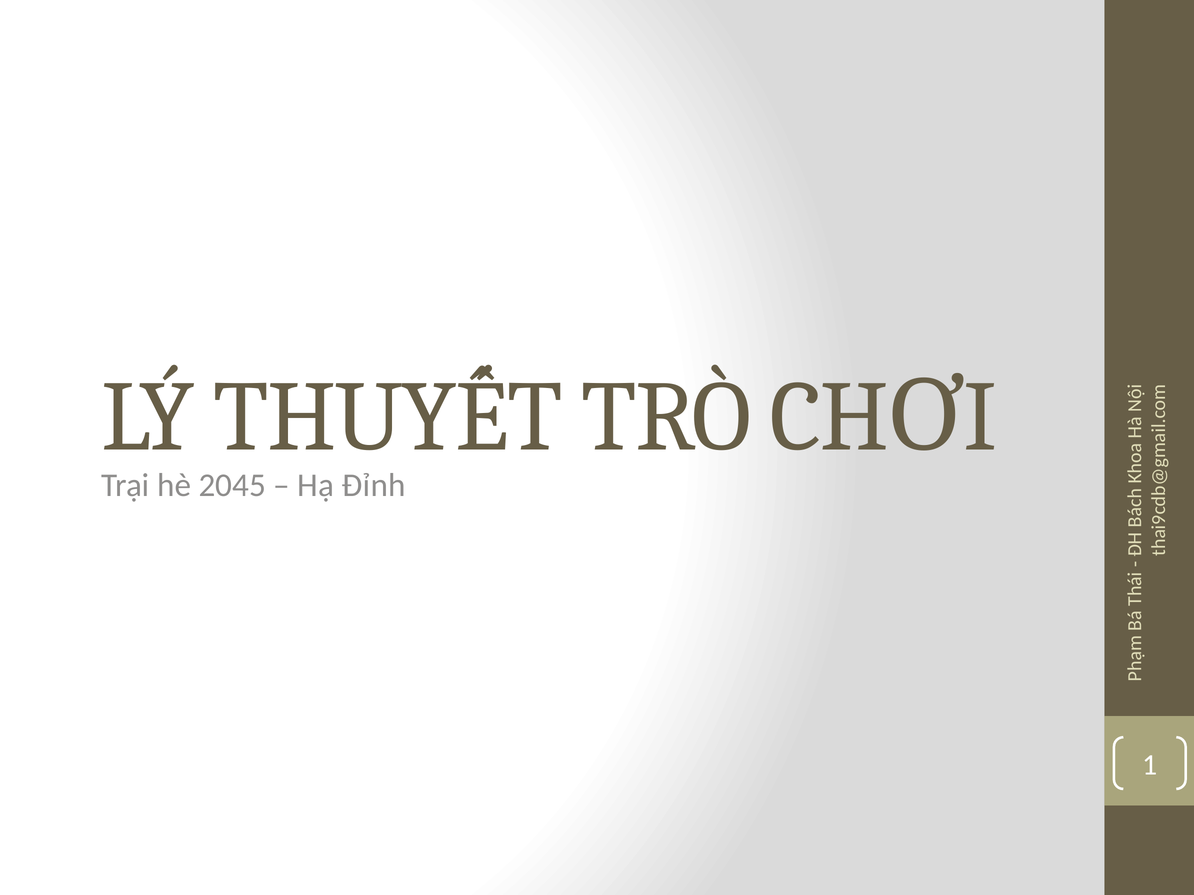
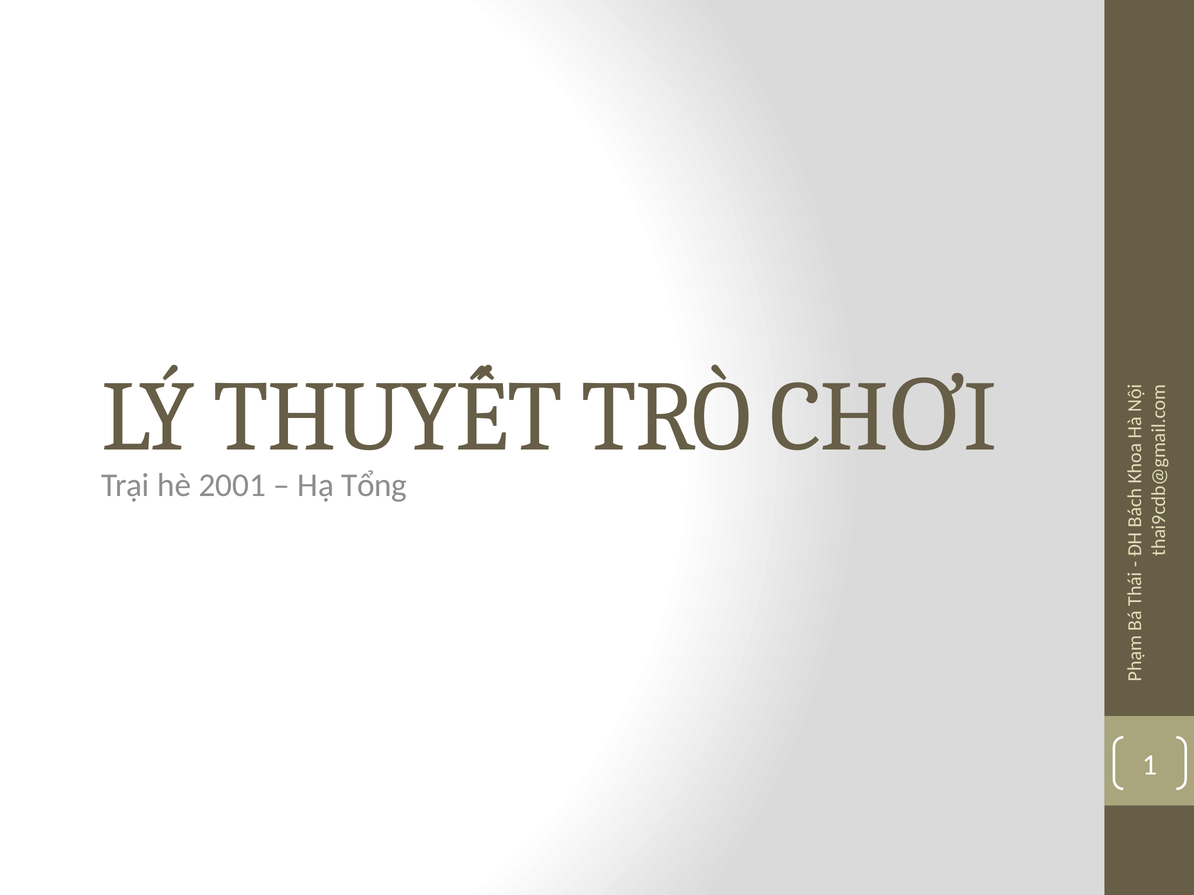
2045: 2045 -> 2001 (232, 485)
Đỉnh: Đỉnh -> Tổng (374, 485)
